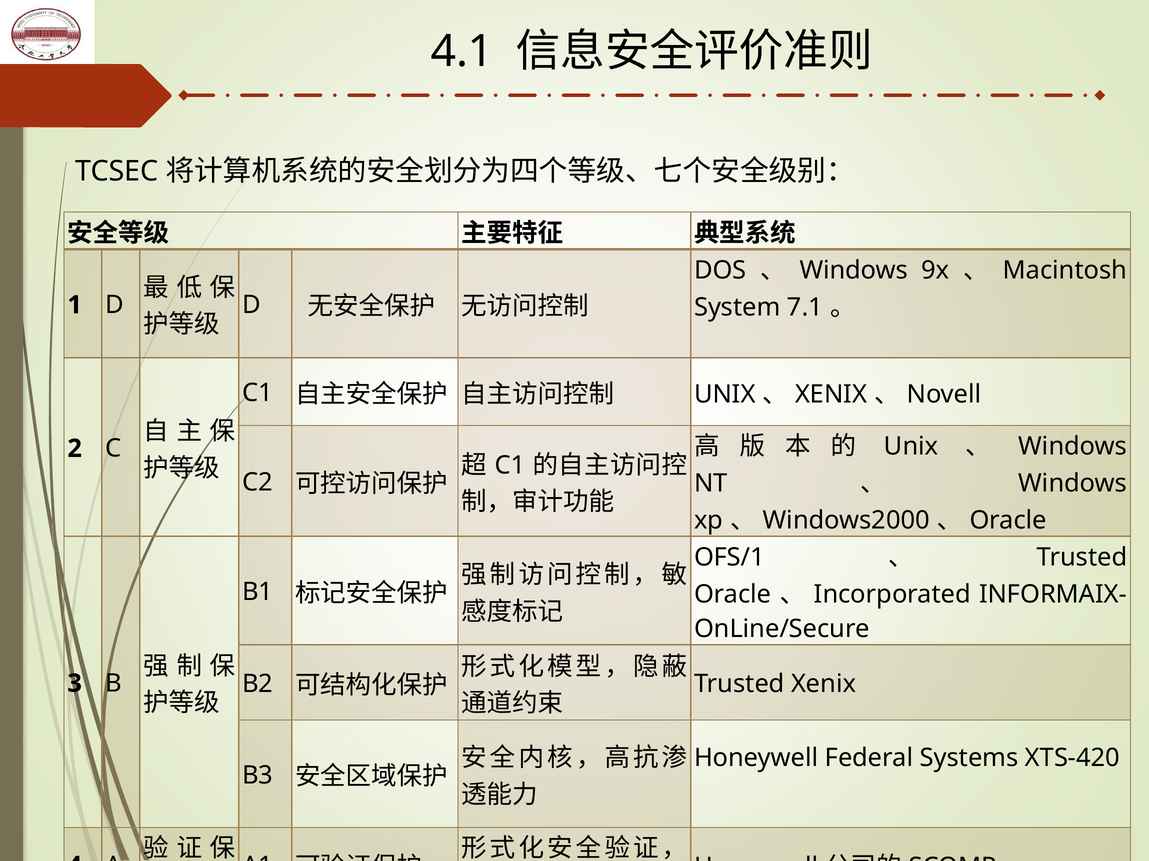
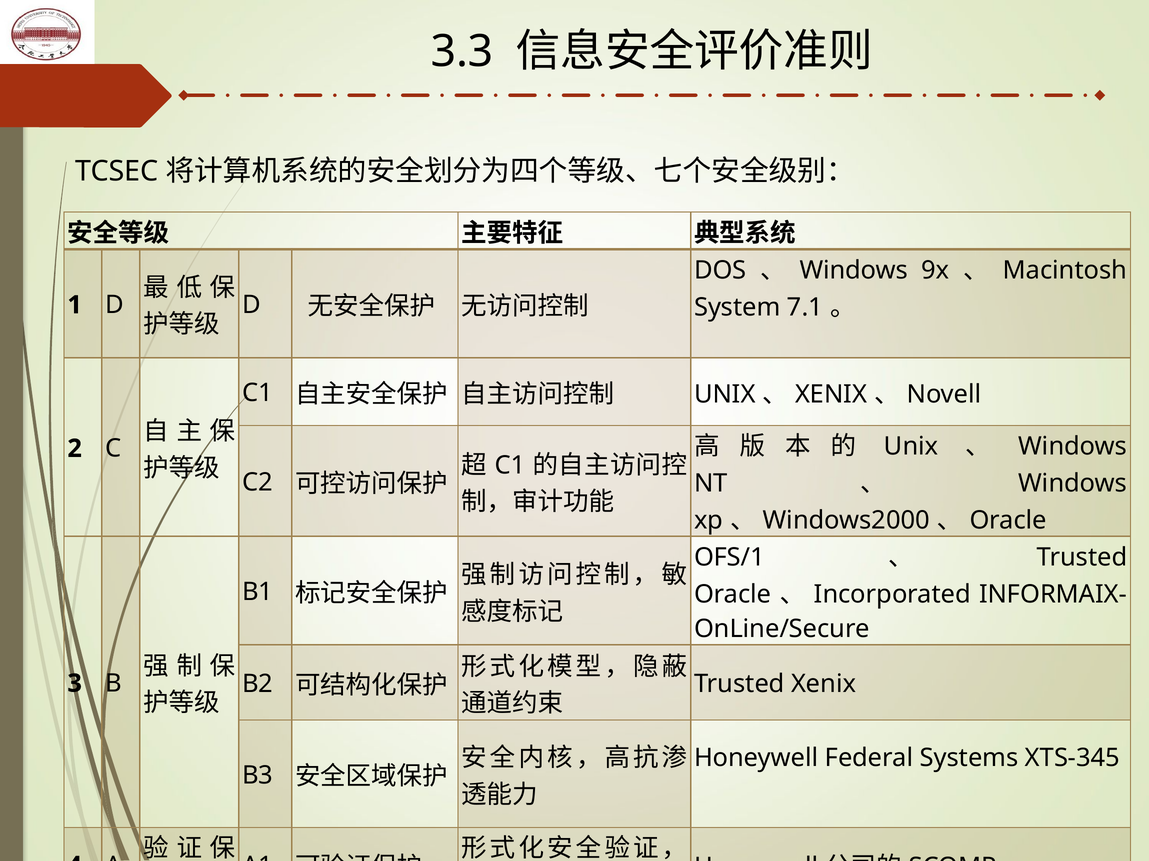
4.1: 4.1 -> 3.3 (462, 51)
XTS-420: XTS-420 -> XTS-345 (1072, 758)
